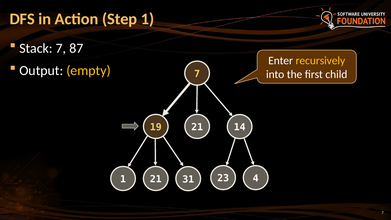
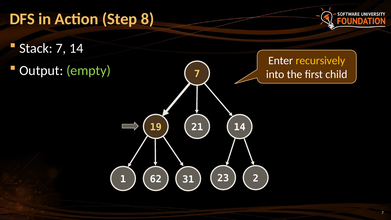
Step 1: 1 -> 8 (148, 19)
Stack 7 87: 87 -> 14 (76, 48)
empty colour: yellow -> light green (89, 71)
4: 4 -> 2 (256, 178)
1 21: 21 -> 62 (156, 179)
